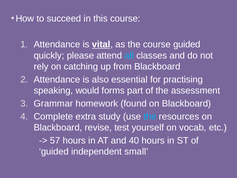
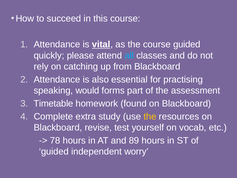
Grammar: Grammar -> Timetable (53, 103)
the colour: light blue -> yellow (150, 116)
57: 57 -> 78 (55, 140)
40: 40 -> 89 (134, 140)
small: small -> worry (136, 151)
